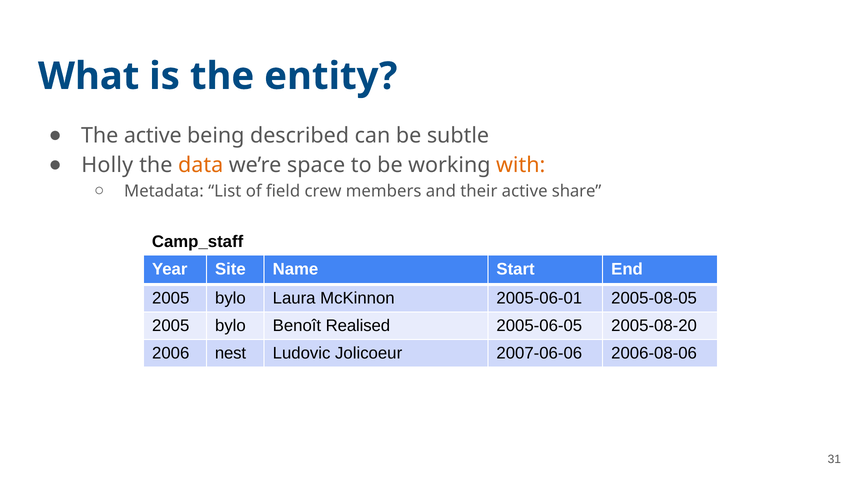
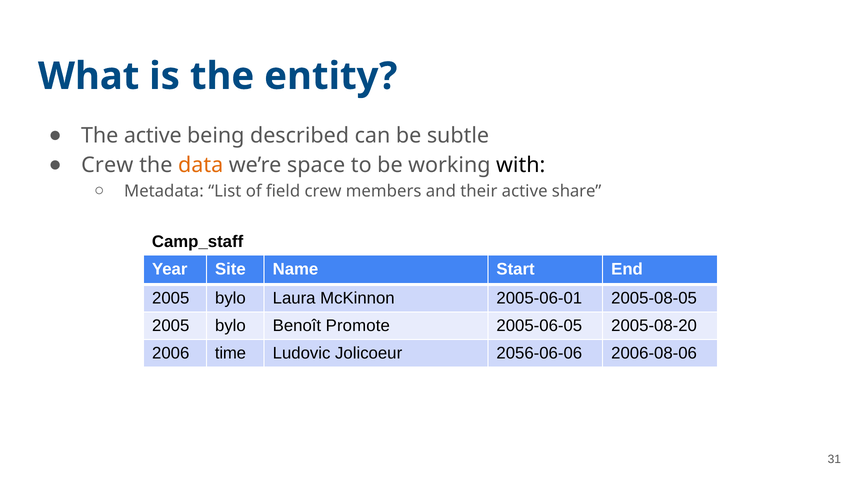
Holly: Holly -> Crew (107, 165)
with colour: orange -> black (521, 165)
Realised: Realised -> Promote (358, 325)
nest: nest -> time (231, 353)
2007-06-06: 2007-06-06 -> 2056-06-06 (539, 353)
